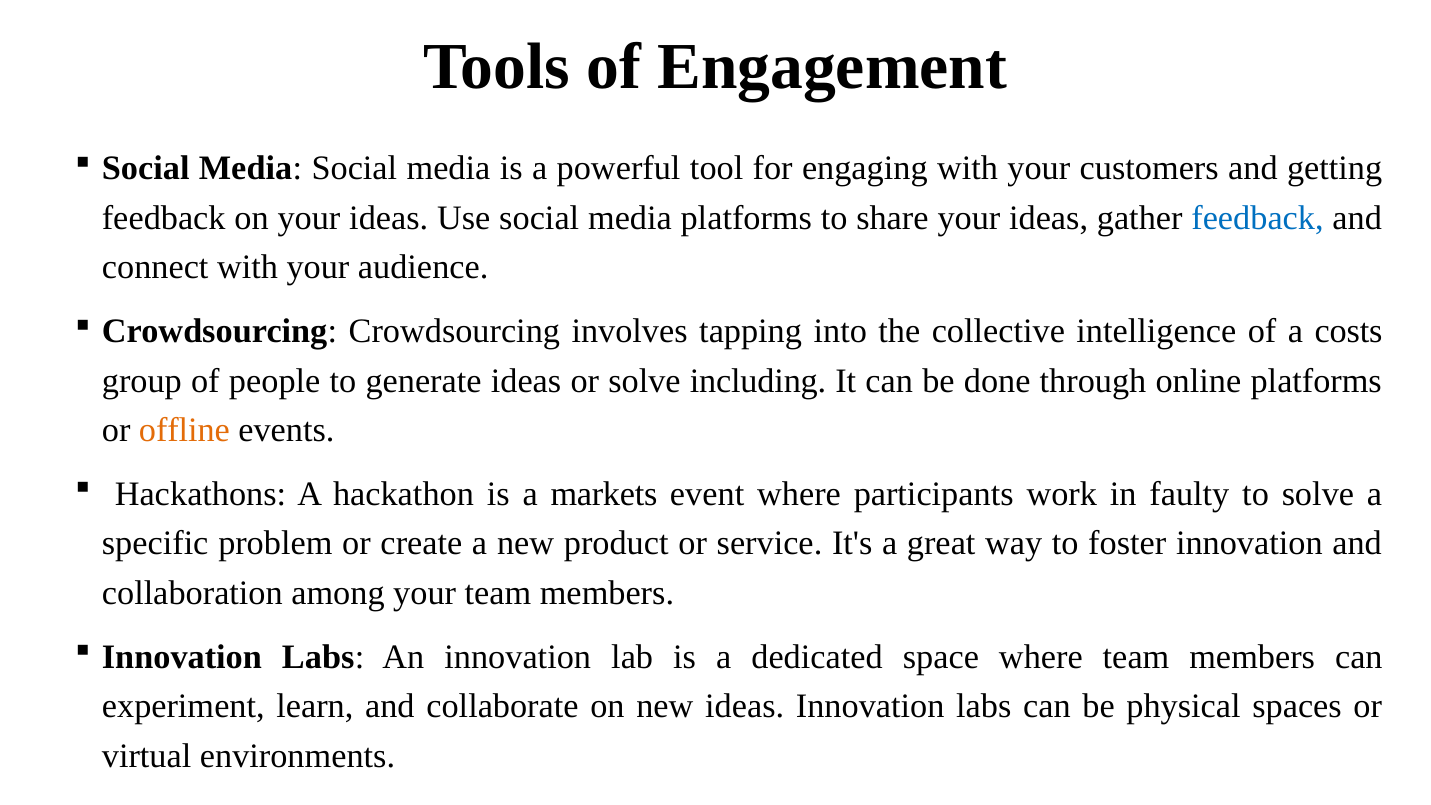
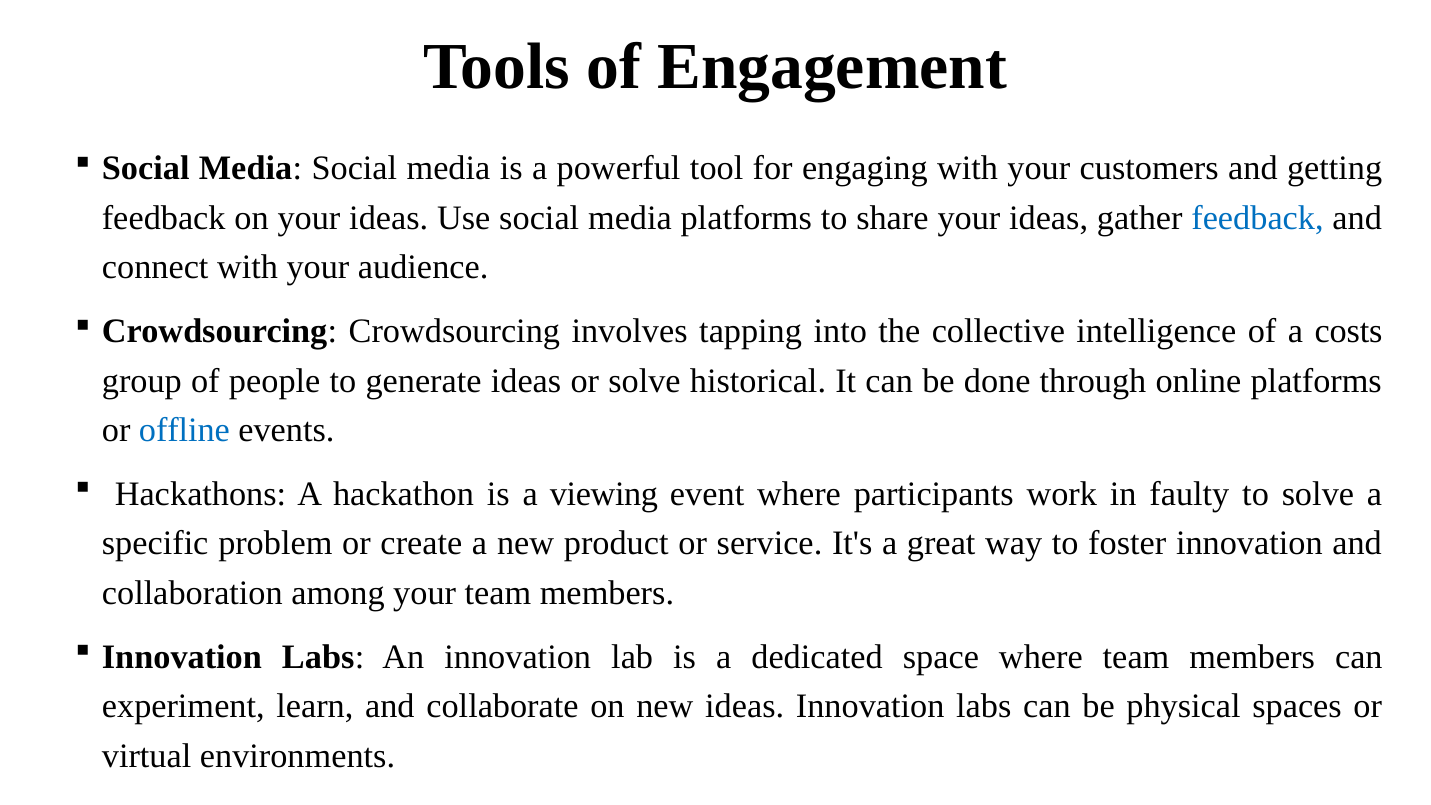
including: including -> historical (758, 381)
offline colour: orange -> blue (184, 430)
markets: markets -> viewing (604, 494)
